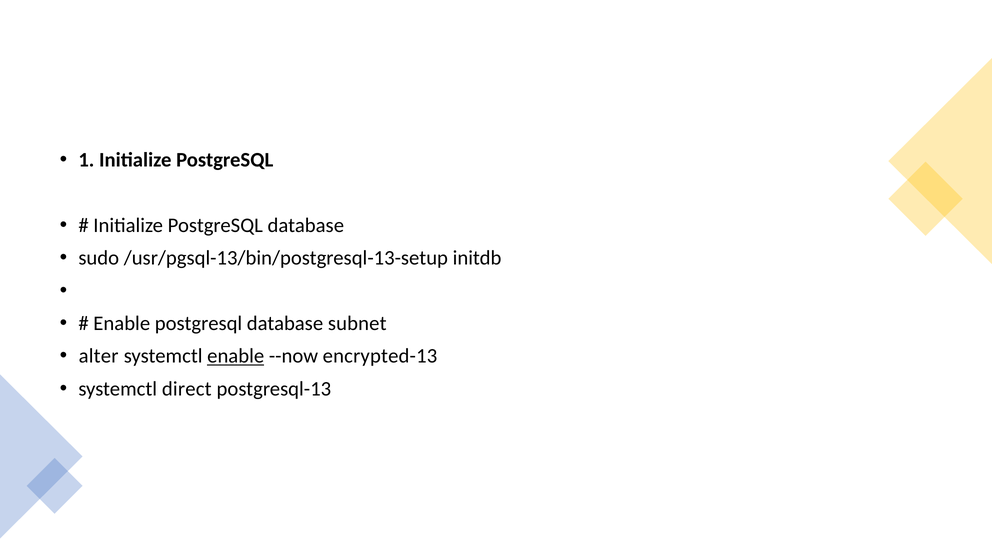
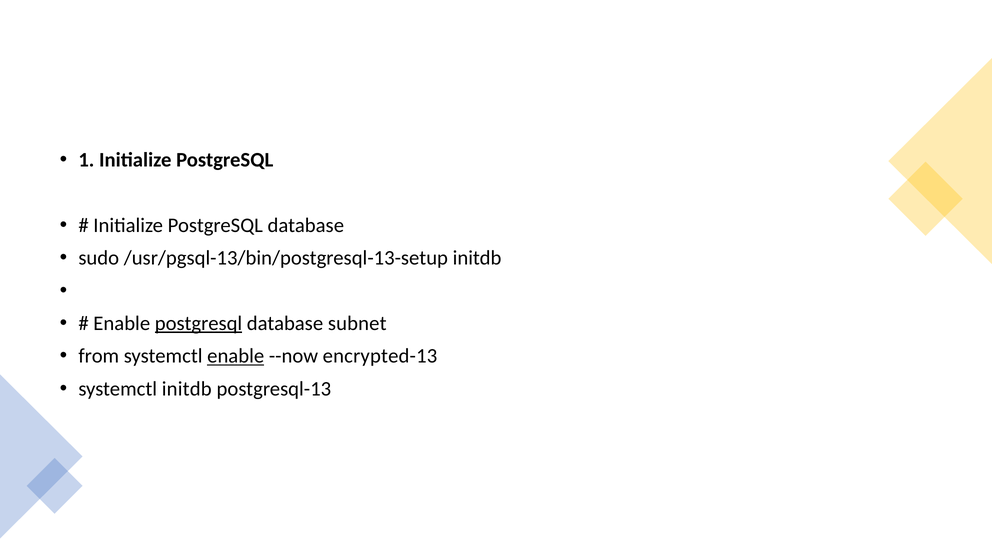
postgresql underline: none -> present (199, 323)
alter: alter -> from (99, 356)
systemctl direct: direct -> initdb (187, 389)
